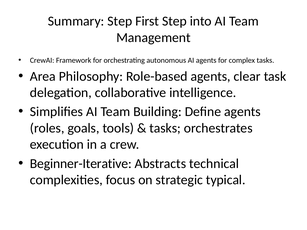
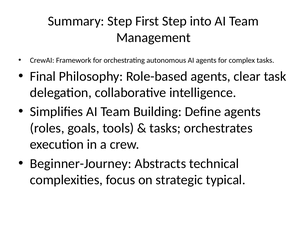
Area: Area -> Final (43, 76)
Beginner-Iterative: Beginner-Iterative -> Beginner-Journey (81, 164)
